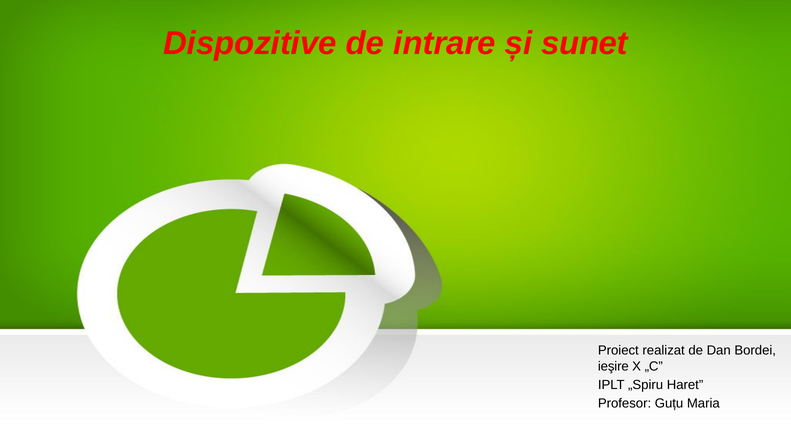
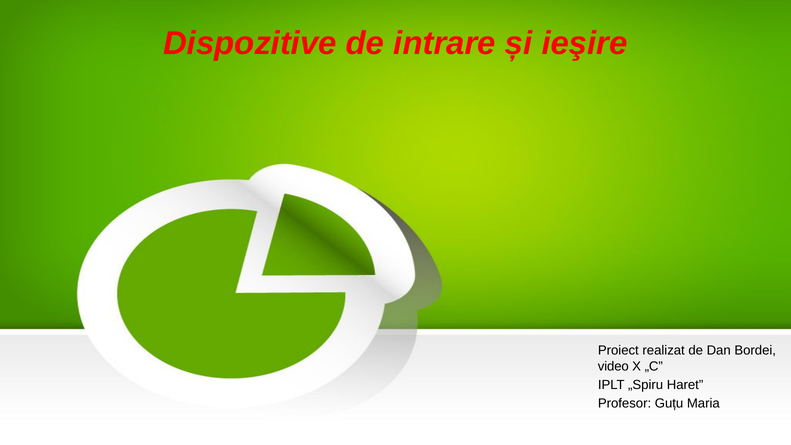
sunet: sunet -> ieşire (585, 43)
ieşire: ieşire -> video (613, 366)
